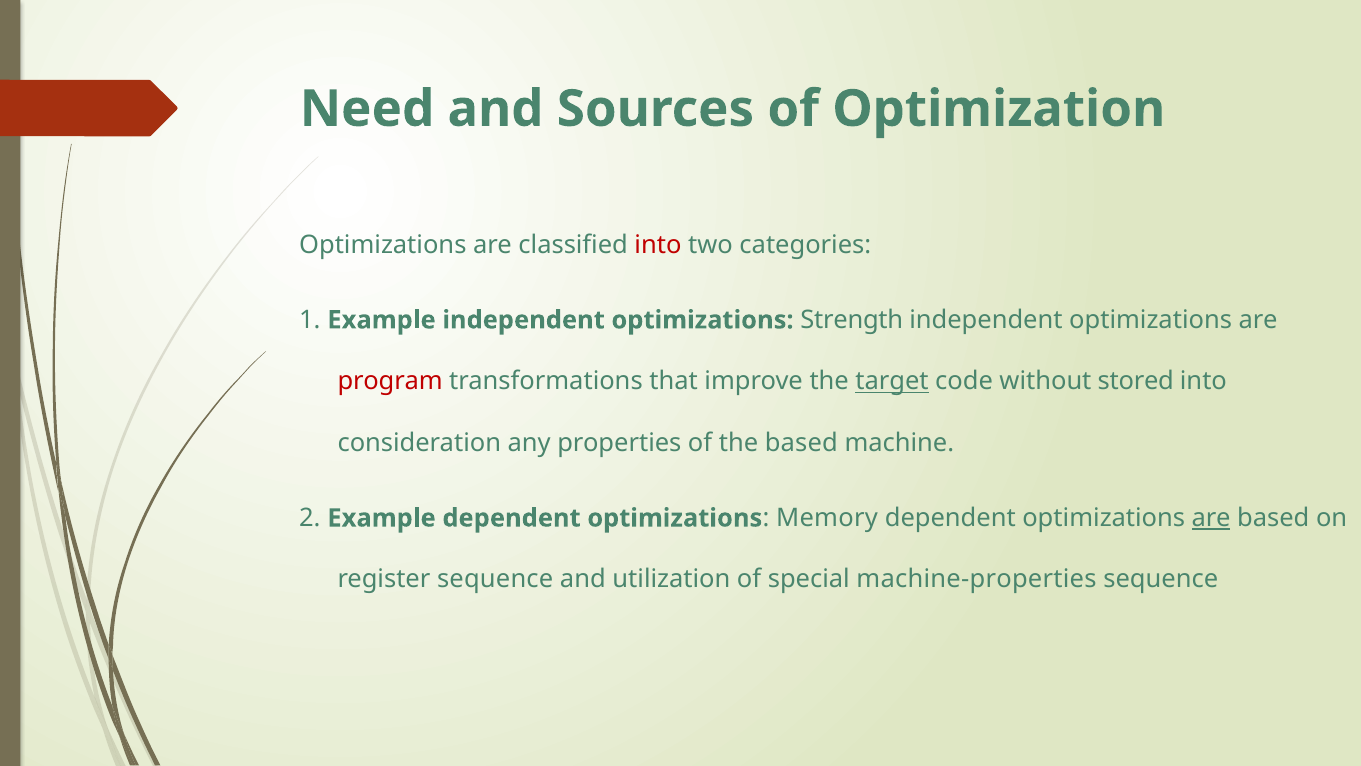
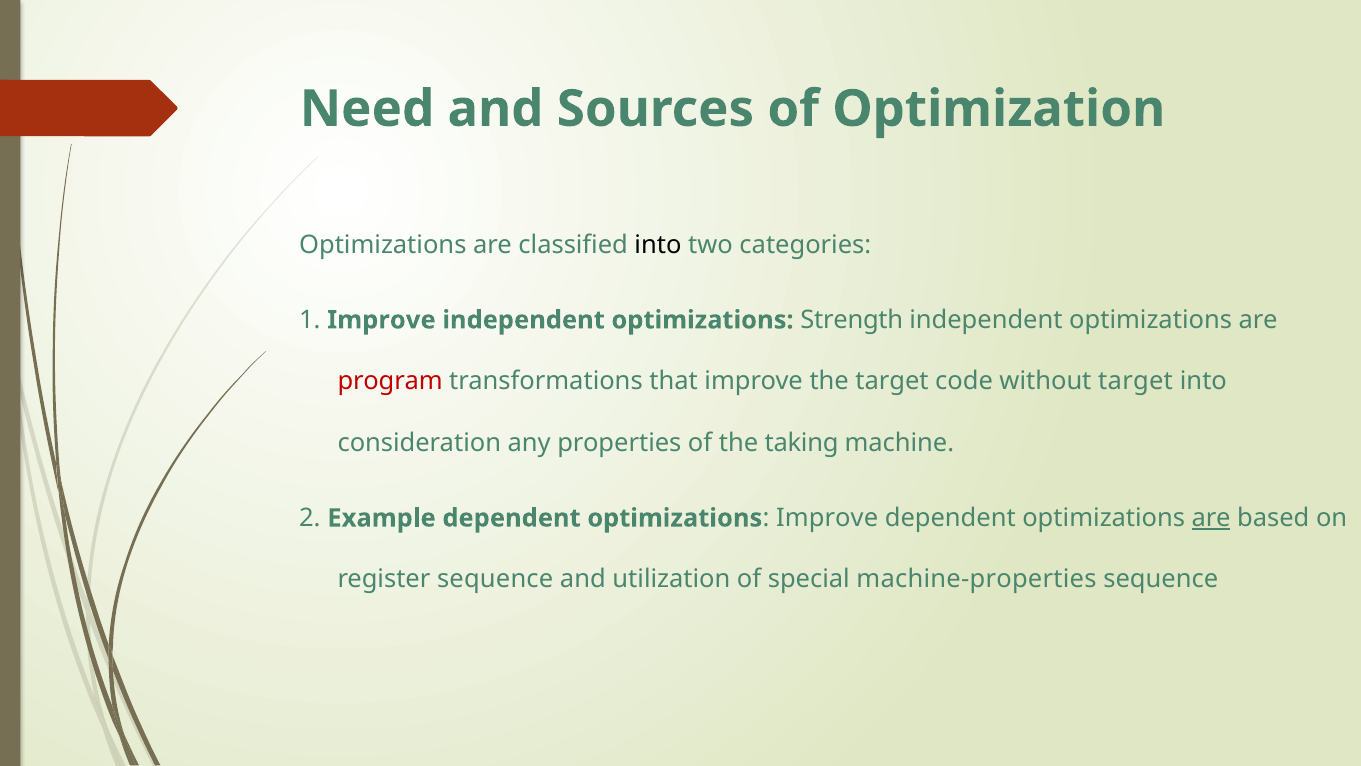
into colour: red -> black (658, 244)
1 Example: Example -> Improve (381, 320)
target underline: present -> none (892, 381)
without stored: stored -> target (1136, 381)
the based: based -> taking (802, 442)
Memory: Memory -> Improve (827, 518)
